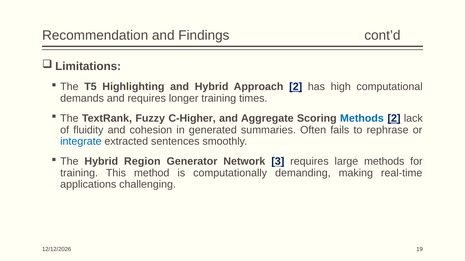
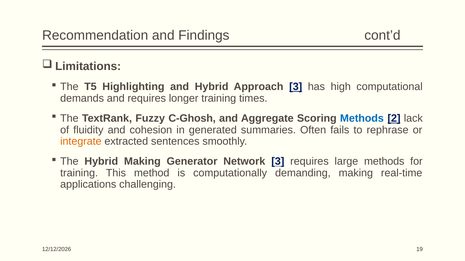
Approach 2: 2 -> 3 (296, 87)
C-Higher: C-Higher -> C-Ghosh (192, 119)
integrate colour: blue -> orange (81, 142)
Hybrid Region: Region -> Making (142, 162)
